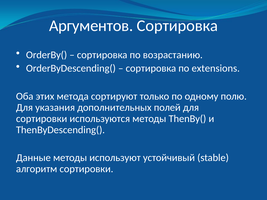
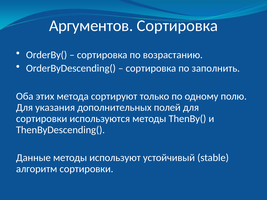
extensions: extensions -> заполнить (216, 68)
